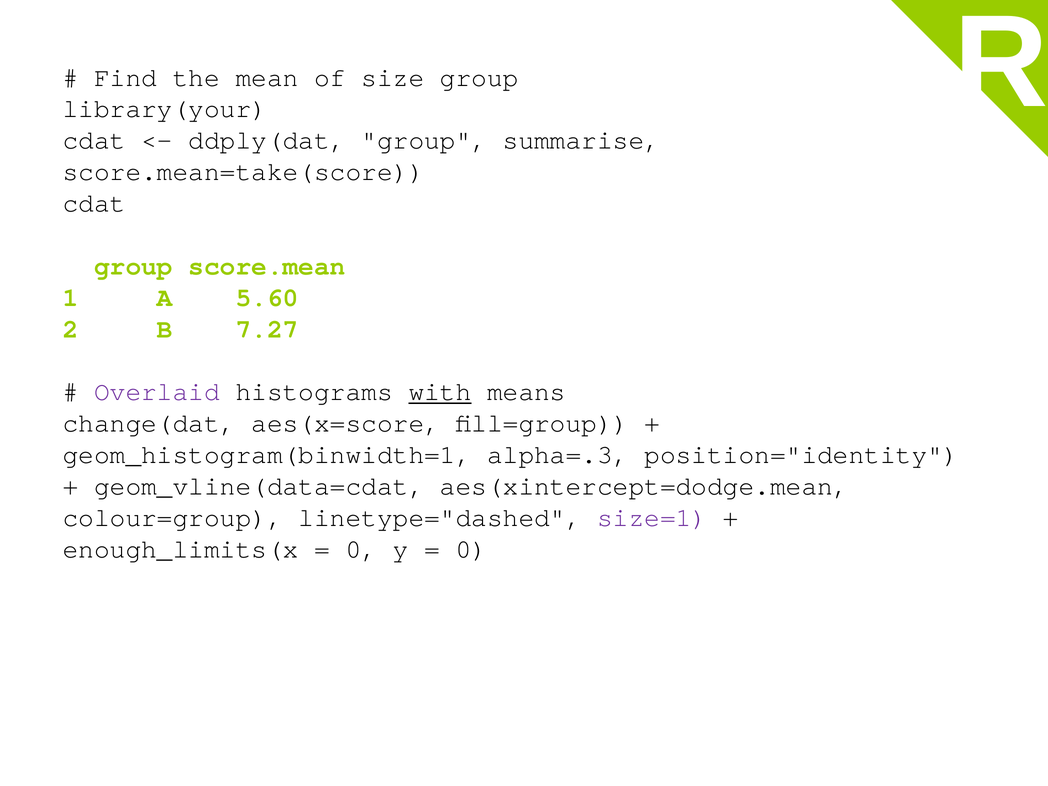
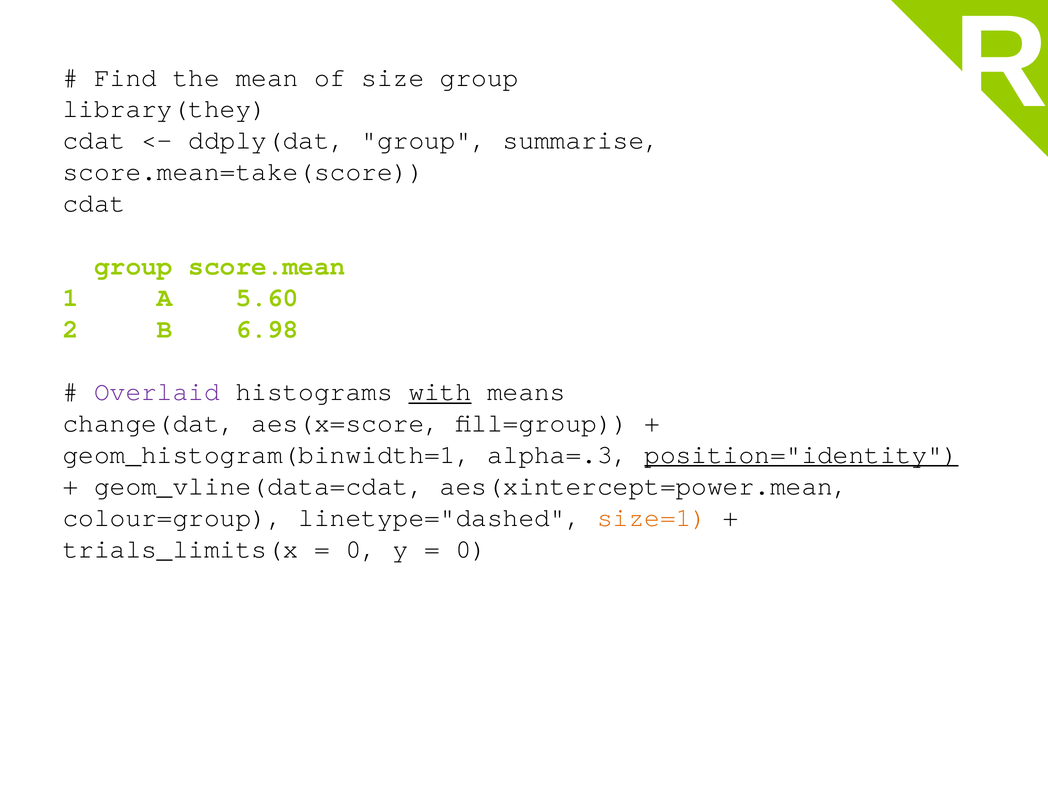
library(your: library(your -> library(they (165, 109)
7.27: 7.27 -> 6.98 (267, 329)
position="identity underline: none -> present (802, 455)
aes(xintercept=dodge.mean: aes(xintercept=dodge.mean -> aes(xintercept=power.mean (644, 486)
size=1 colour: purple -> orange (652, 518)
enough_limits(x: enough_limits(x -> trials_limits(x (181, 549)
